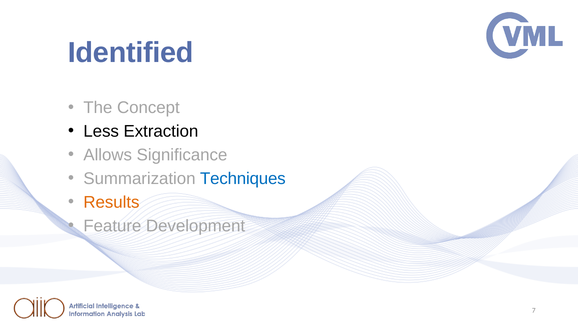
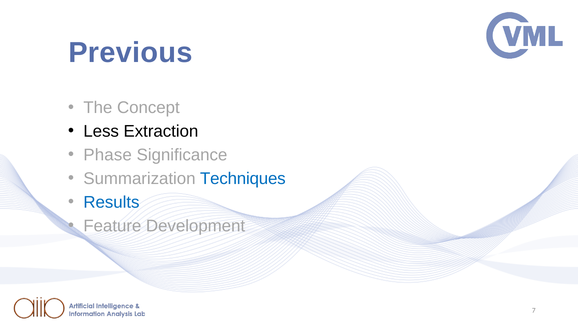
Identified: Identified -> Previous (130, 53)
Allows: Allows -> Phase (108, 155)
Results colour: orange -> blue (111, 202)
